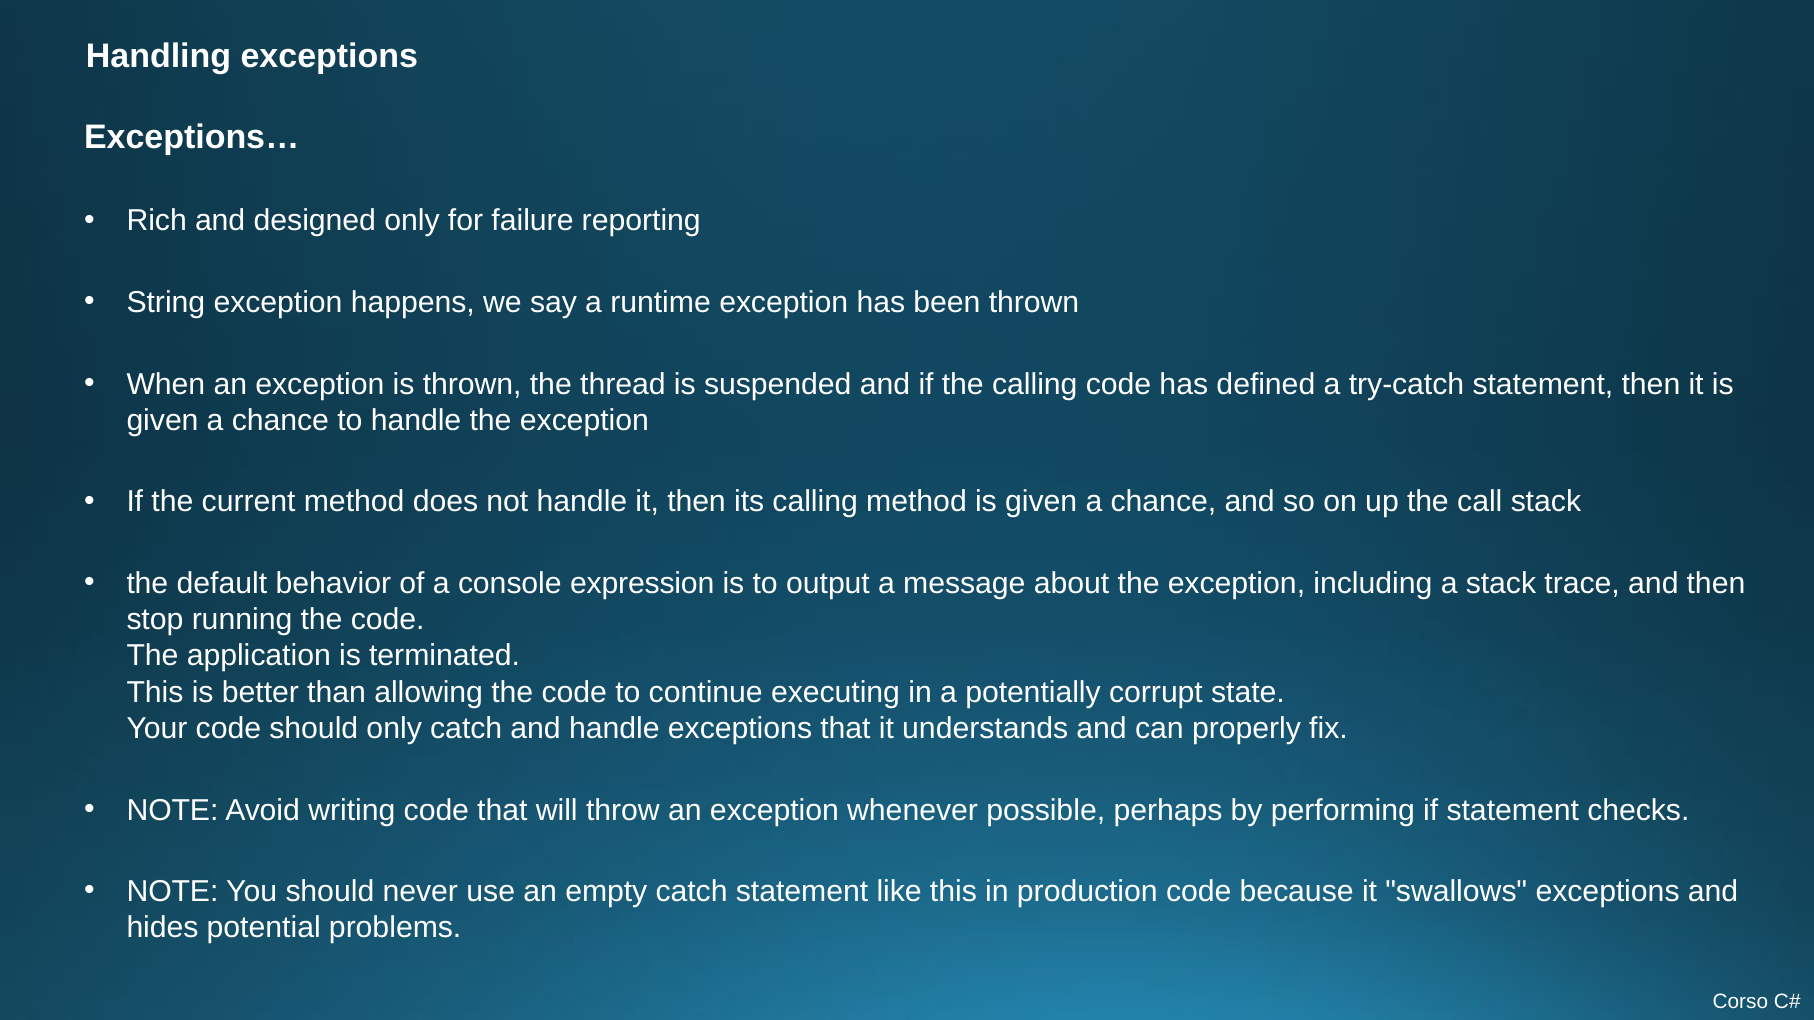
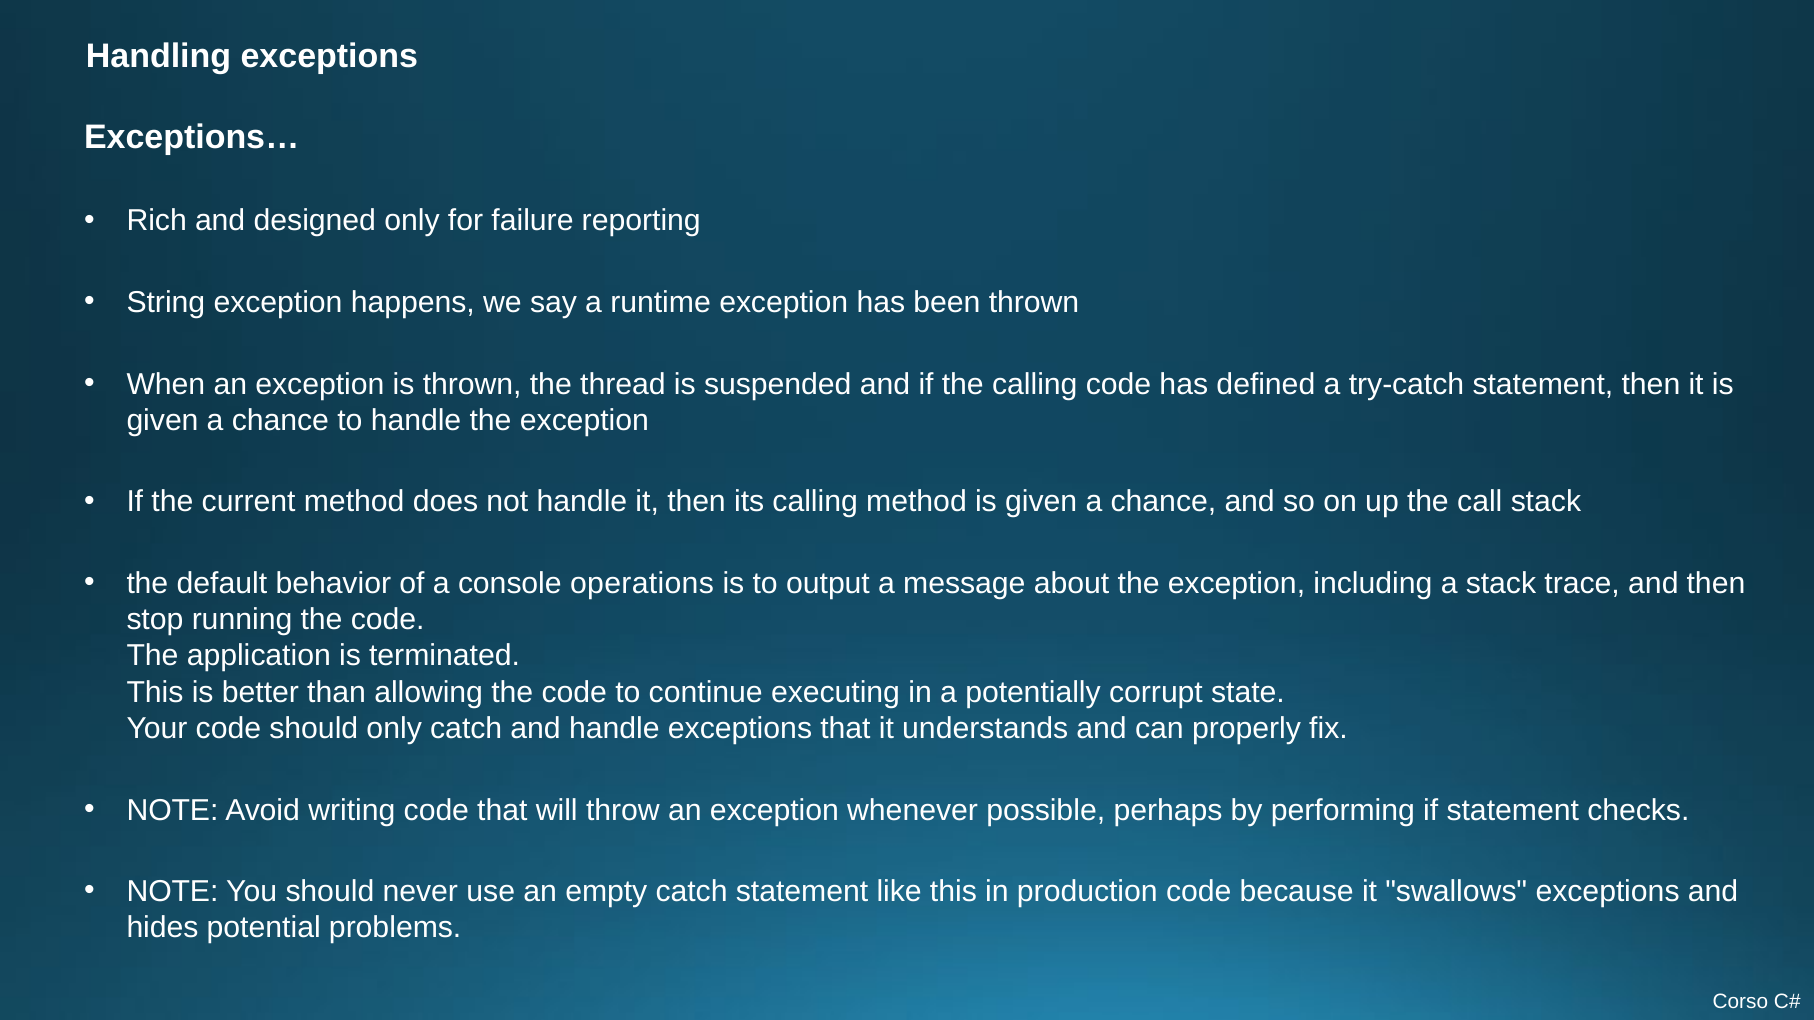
expression: expression -> operations (642, 584)
